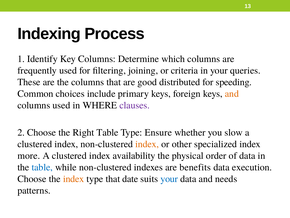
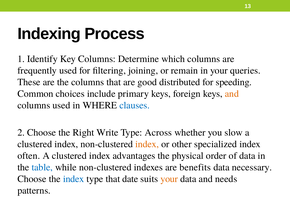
criteria: criteria -> remain (184, 70)
clauses colour: purple -> blue (135, 105)
Right Table: Table -> Write (107, 132)
Ensure: Ensure -> Across (158, 132)
more: more -> often (29, 155)
availability: availability -> advantages (134, 155)
execution: execution -> necessary (252, 167)
index colour: orange -> blue (74, 179)
your colour: blue -> orange (169, 179)
